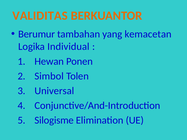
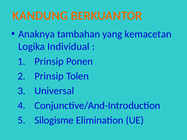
VALIDITAS: VALIDITAS -> KANDUNG (40, 16)
Berumur: Berumur -> Anaknya (37, 34)
1 Hewan: Hewan -> Prinsip (49, 61)
2 Simbol: Simbol -> Prinsip (49, 76)
